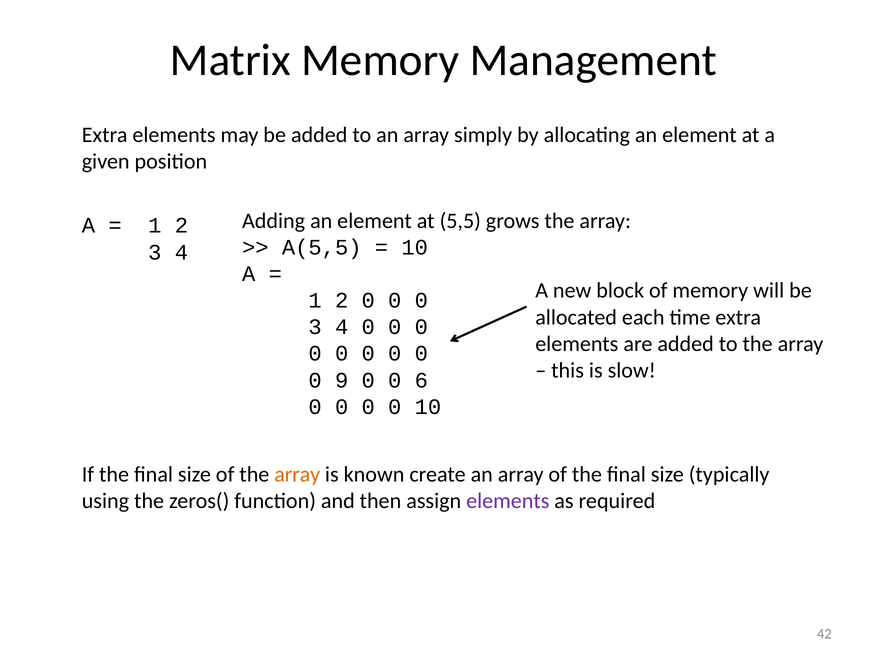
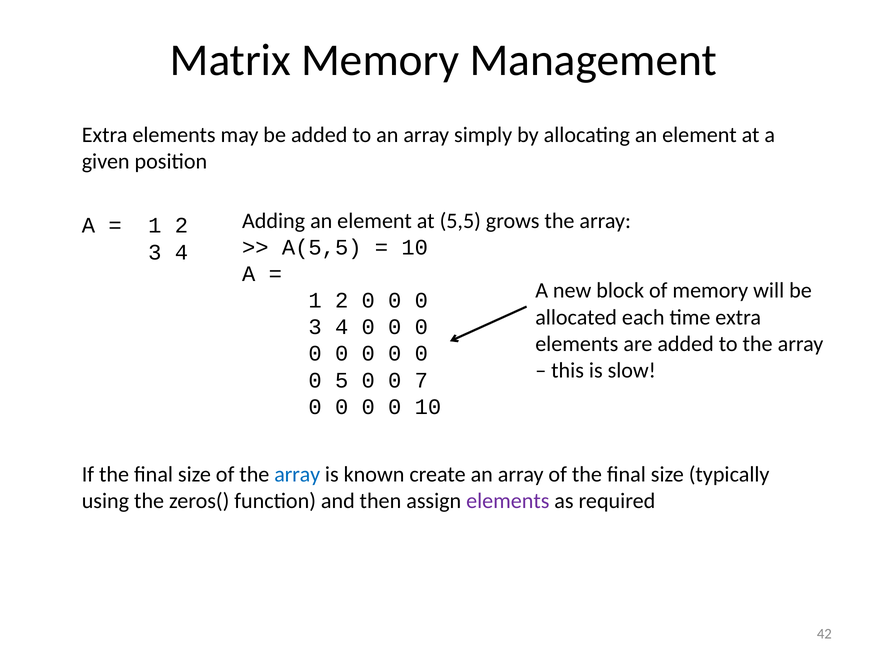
9: 9 -> 5 (342, 380)
6: 6 -> 7 (421, 380)
array colour: orange -> blue (297, 474)
